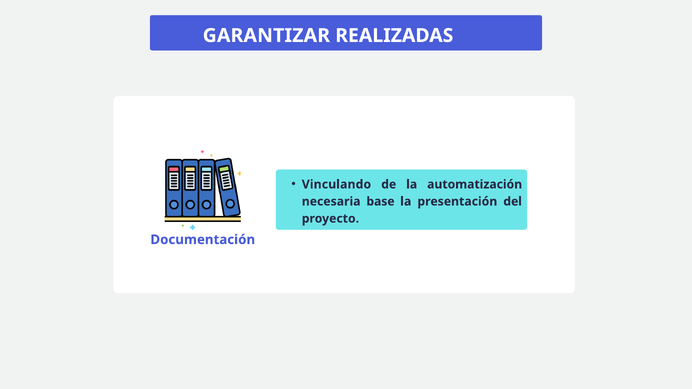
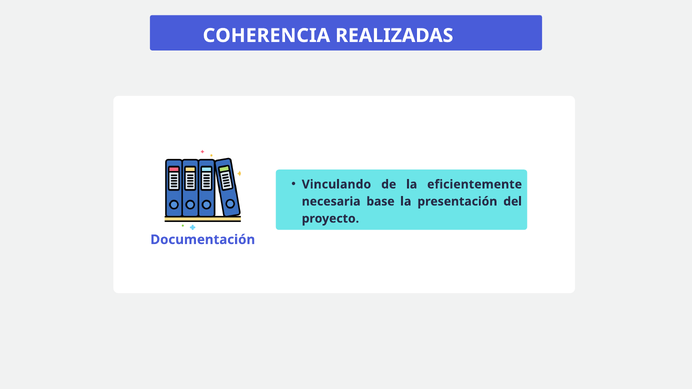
GARANTIZAR: GARANTIZAR -> COHERENCIA (266, 36)
automatización: automatización -> eficientemente (475, 184)
